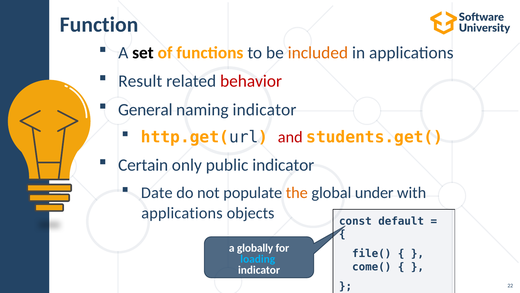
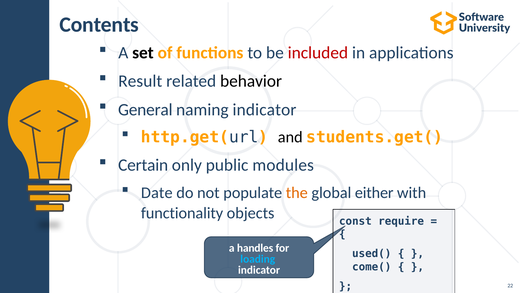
Function: Function -> Contents (99, 25)
included colour: orange -> red (318, 53)
behavior colour: red -> black (251, 81)
and colour: red -> black (290, 137)
public indicator: indicator -> modules (283, 165)
under: under -> either (374, 192)
applications: applications -> functionality (182, 213)
default: default -> require (401, 221)
globally: globally -> handles (255, 248)
file(: file( -> used( (372, 253)
